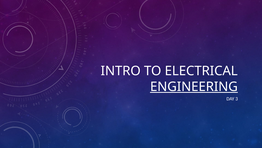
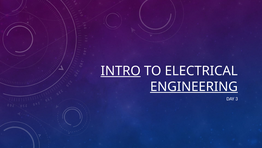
INTRO underline: none -> present (121, 71)
